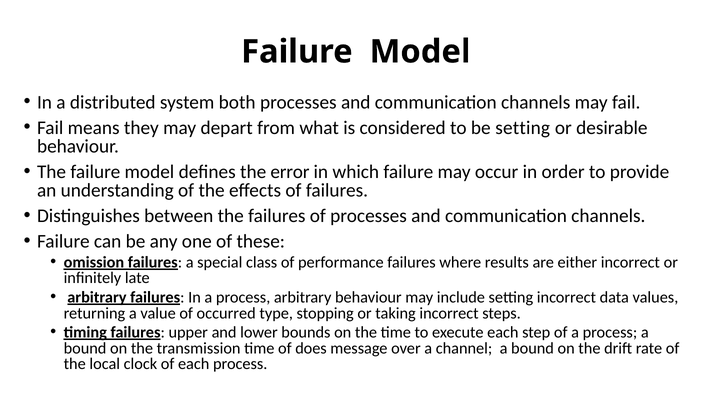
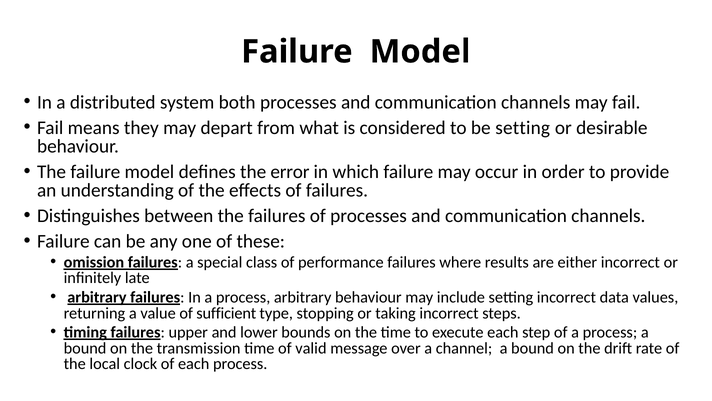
occurred: occurred -> sufficient (226, 313)
does: does -> valid (311, 348)
